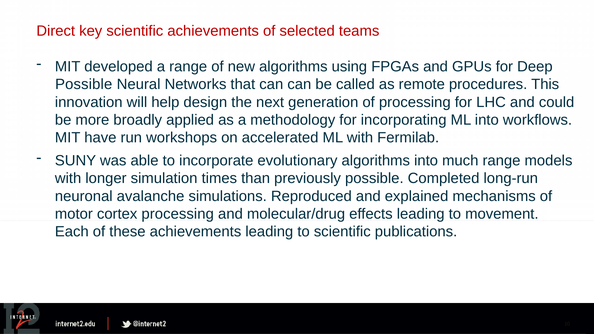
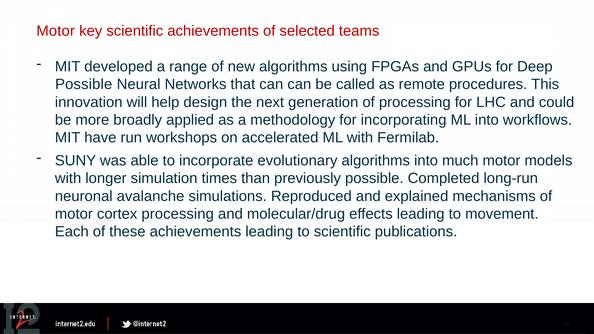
Direct: Direct -> Motor (56, 31)
much range: range -> motor (501, 161)
